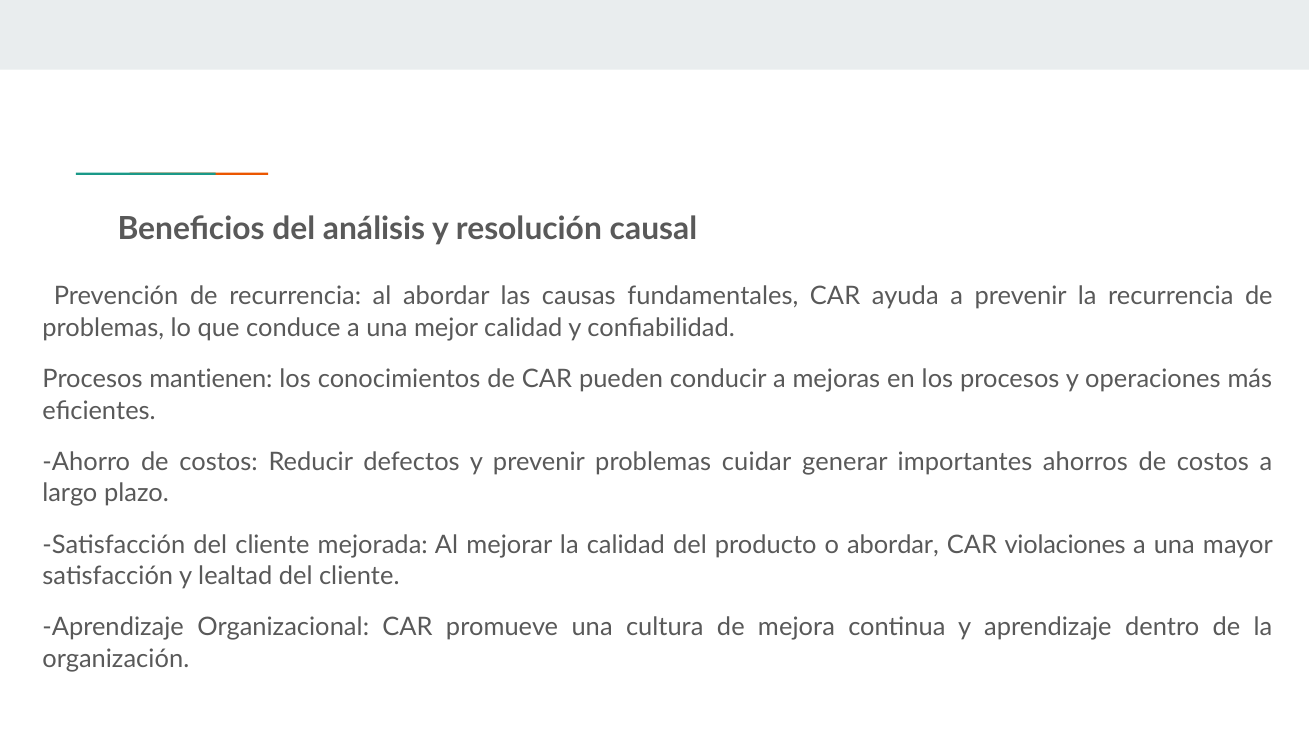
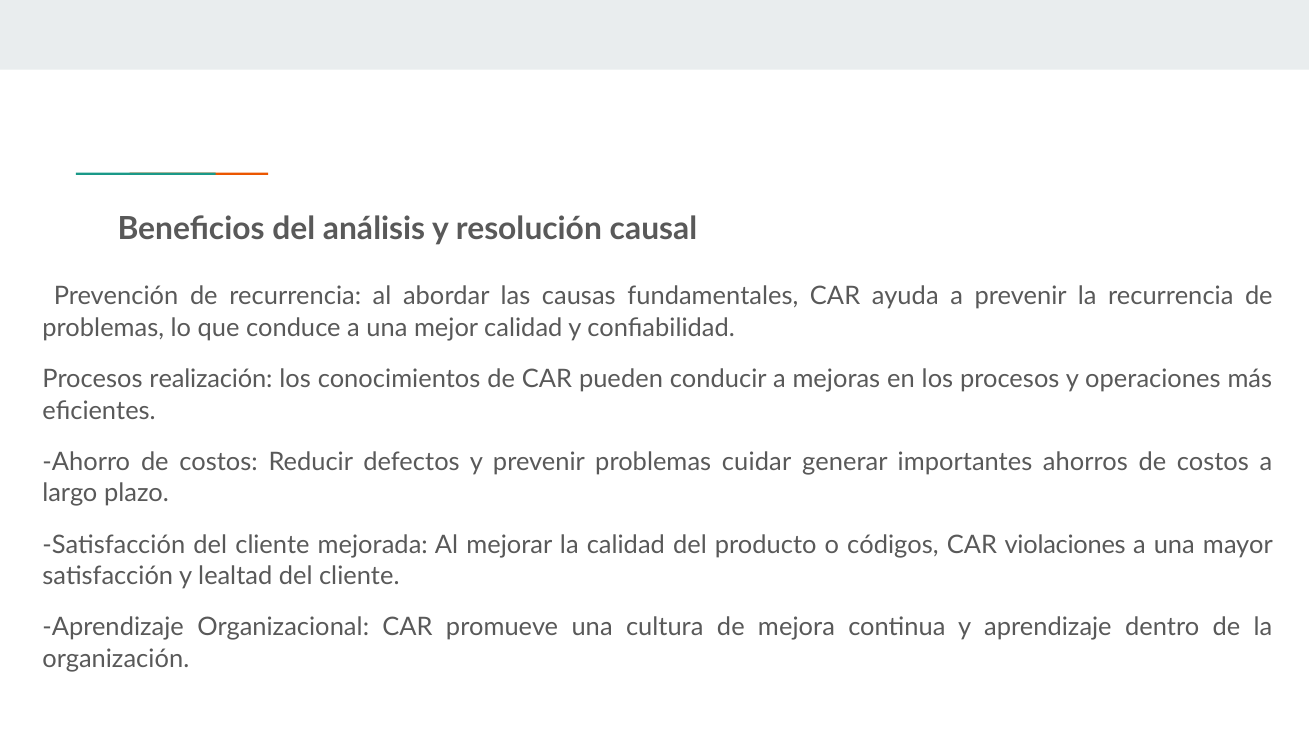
mantienen: mantienen -> realización (211, 379)
o abordar: abordar -> códigos (893, 545)
